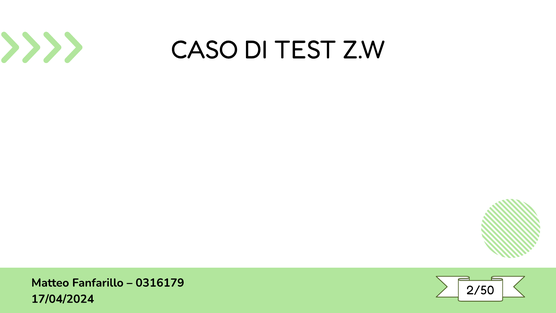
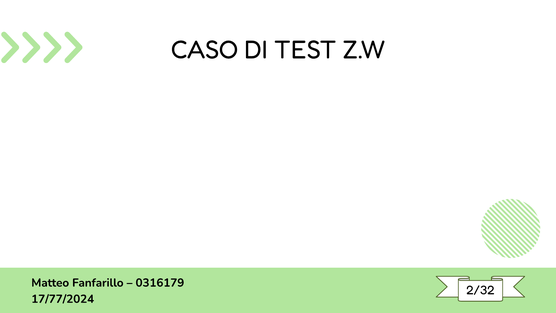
2/50: 2/50 -> 2/32 (480, 290)
17/04/2024: 17/04/2024 -> 17/77/2024 (63, 299)
